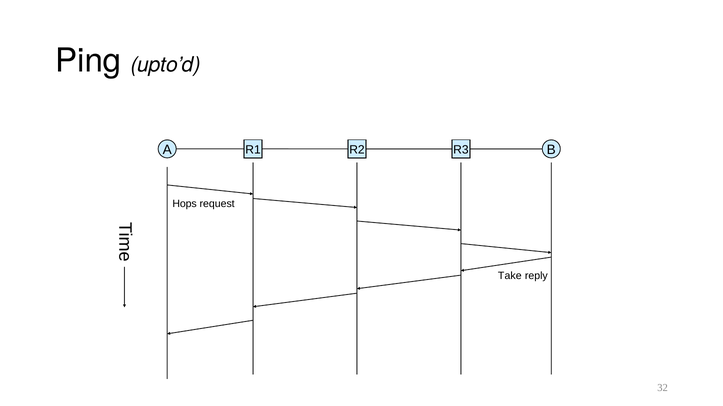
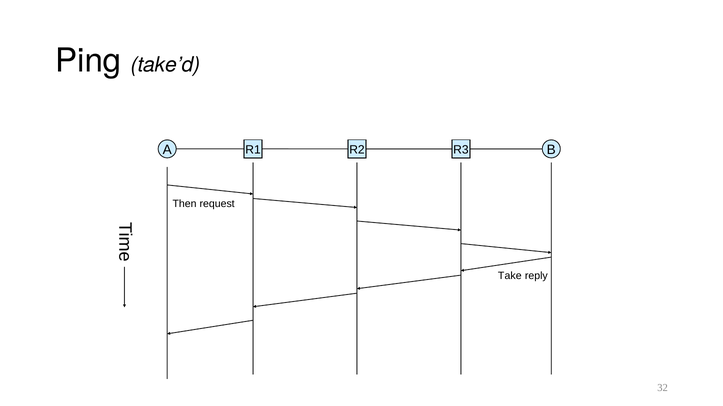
upto’d: upto’d -> take’d (165, 65)
Hops: Hops -> Then (185, 204)
